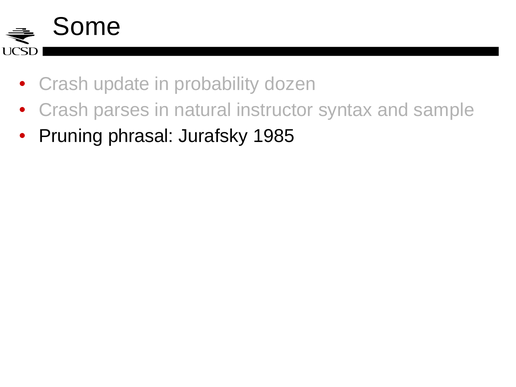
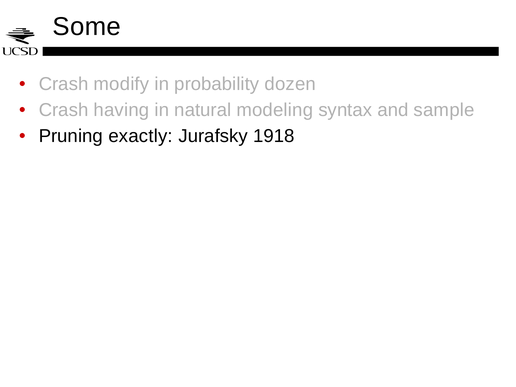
update: update -> modify (121, 84)
parses: parses -> having (121, 110)
instructor: instructor -> modeling (275, 110)
phrasal: phrasal -> exactly (141, 136)
1985: 1985 -> 1918 (274, 136)
